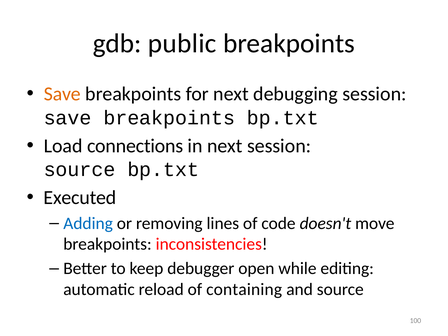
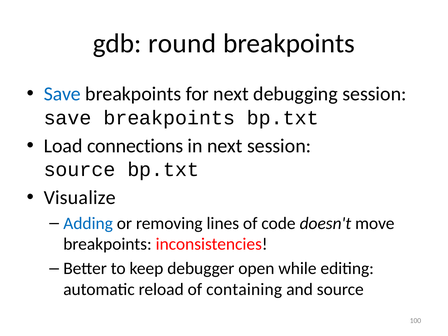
public: public -> round (182, 43)
Save colour: orange -> blue (62, 94)
Executed: Executed -> Visualize (80, 198)
